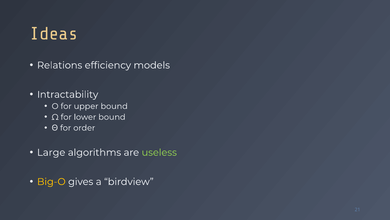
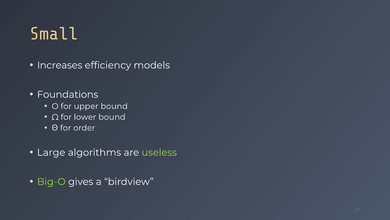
Ideas: Ideas -> Small (54, 34)
Relations: Relations -> Increases (60, 65)
Intractability: Intractability -> Foundations (68, 94)
Big-O colour: yellow -> light green (51, 181)
